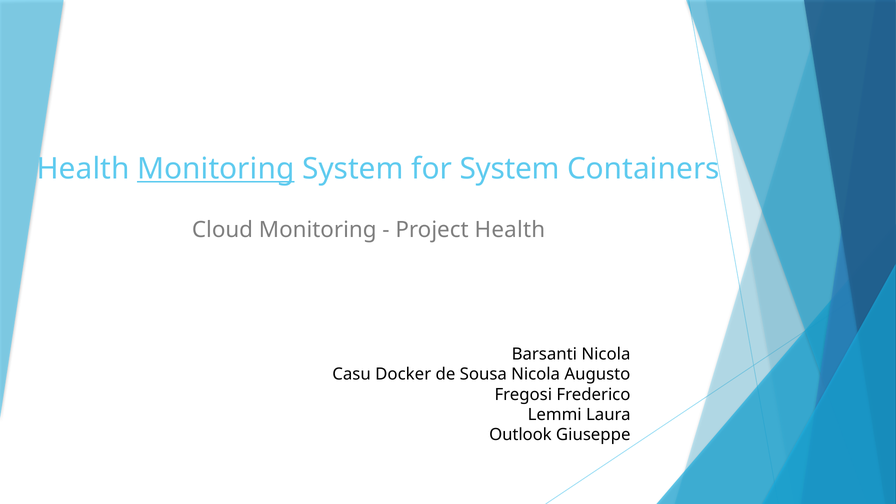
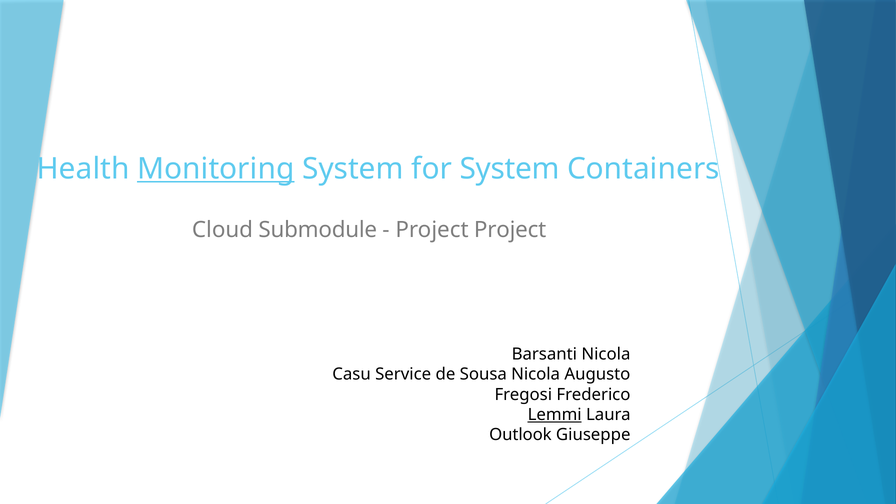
Cloud Monitoring: Monitoring -> Submodule (318, 230)
Project Health: Health -> Project (510, 230)
Docker: Docker -> Service (403, 374)
Lemmi underline: none -> present (555, 415)
